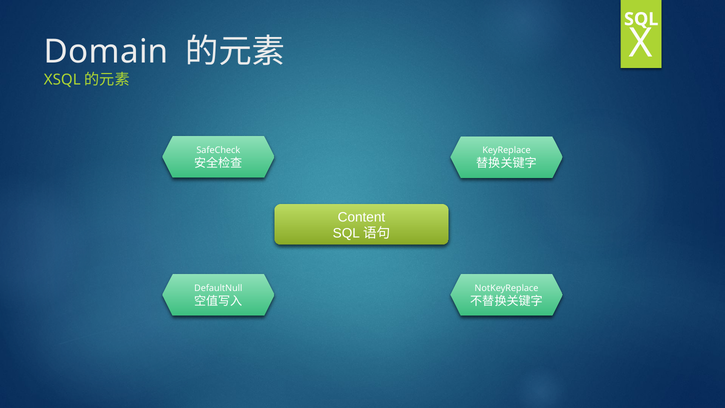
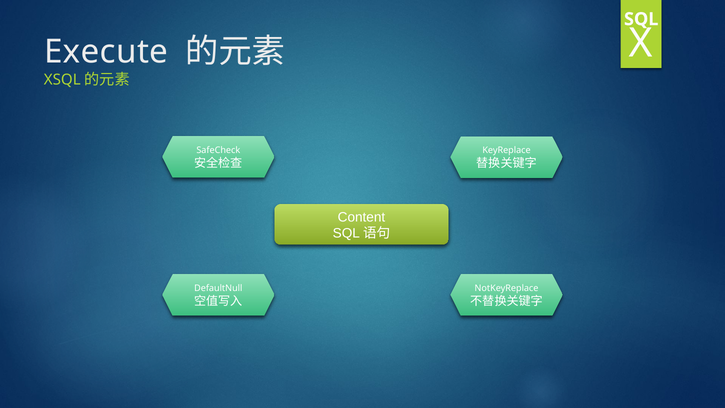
Domain: Domain -> Execute (106, 52)
